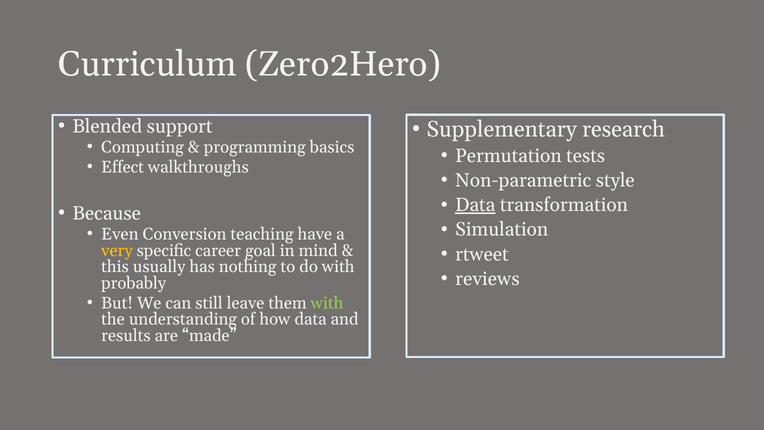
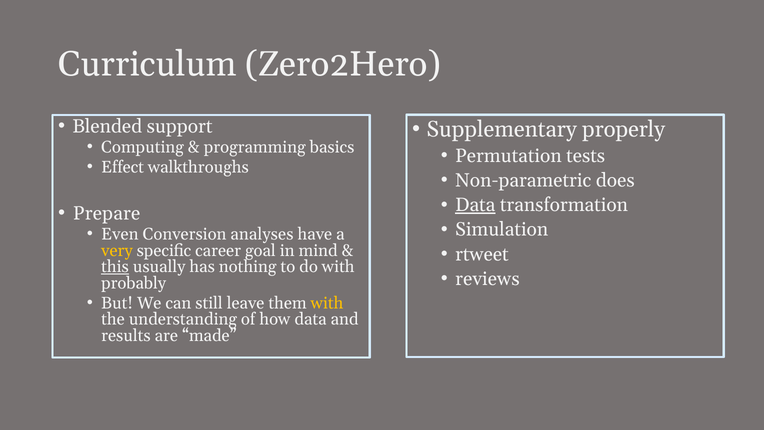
research: research -> properly (624, 129)
style: style -> does (615, 180)
Because: Because -> Prepare (107, 213)
teaching: teaching -> analyses (262, 234)
this underline: none -> present (115, 267)
with colour: light green -> yellow (327, 303)
